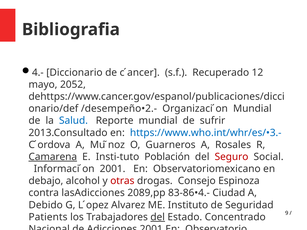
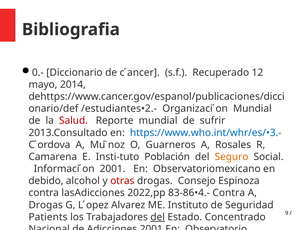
4.-: 4.- -> 0.- (38, 73)
2052: 2052 -> 2014 (73, 85)
/desempeño•2.-: /desempeño•2.- -> /estudiantes•2.- (119, 109)
Salud colour: blue -> red (73, 121)
Camarena underline: present -> none (53, 157)
Seguro colour: red -> orange (232, 157)
debajo: debajo -> debido (46, 181)
2089,pp: 2089,pp -> 2022,pp (146, 193)
83-86•4.- Ciudad: Ciudad -> Contra (229, 193)
Debido: Debido -> Drogas (46, 205)
